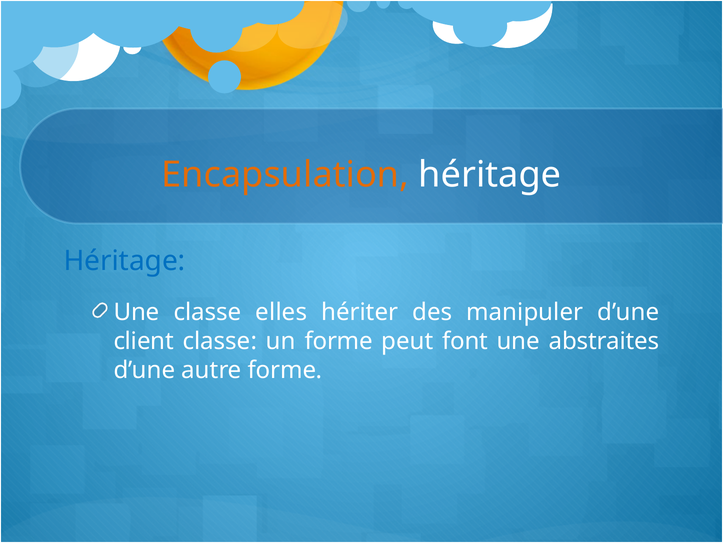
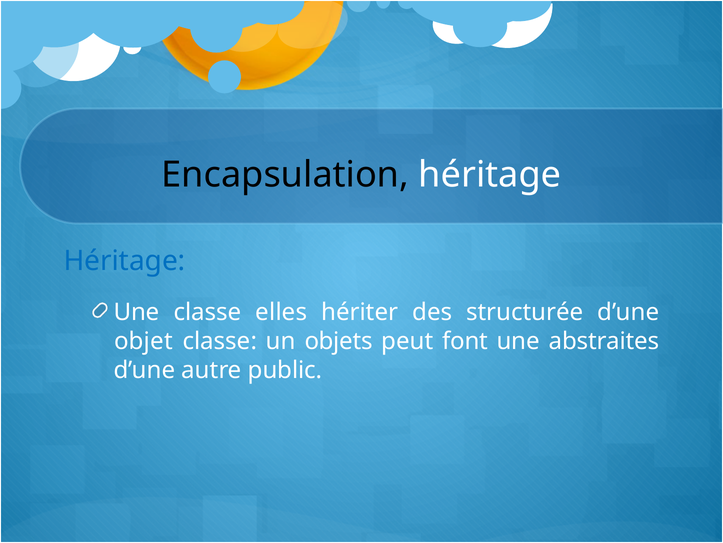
Encapsulation colour: orange -> black (285, 175)
manipuler: manipuler -> structurée (525, 312)
client: client -> objet (143, 341)
un forme: forme -> objets (339, 341)
autre forme: forme -> public (285, 370)
